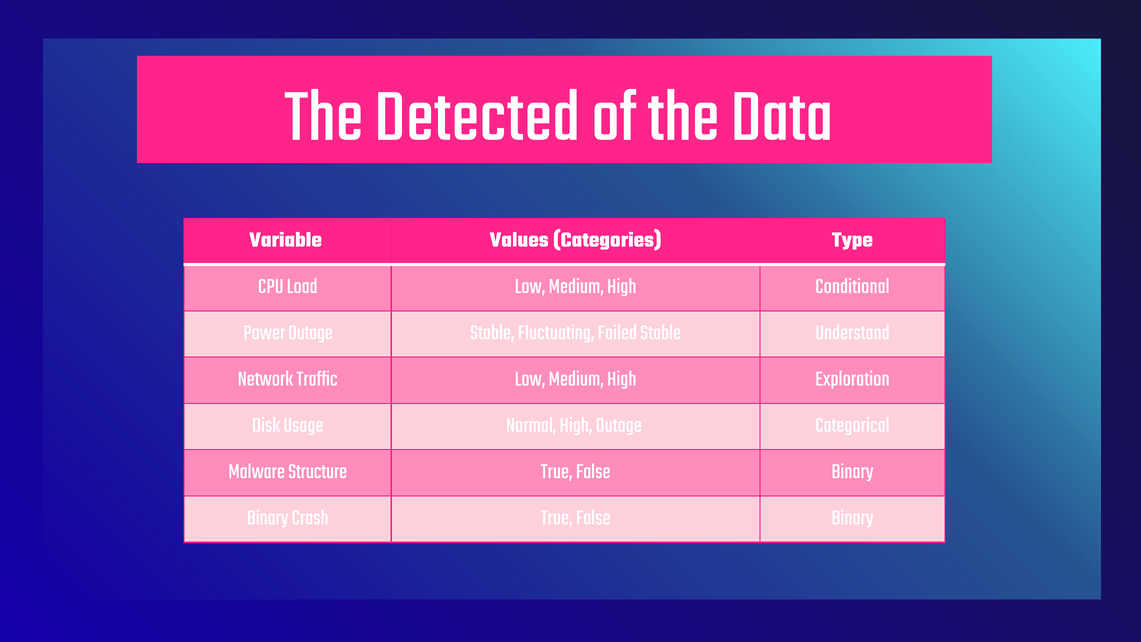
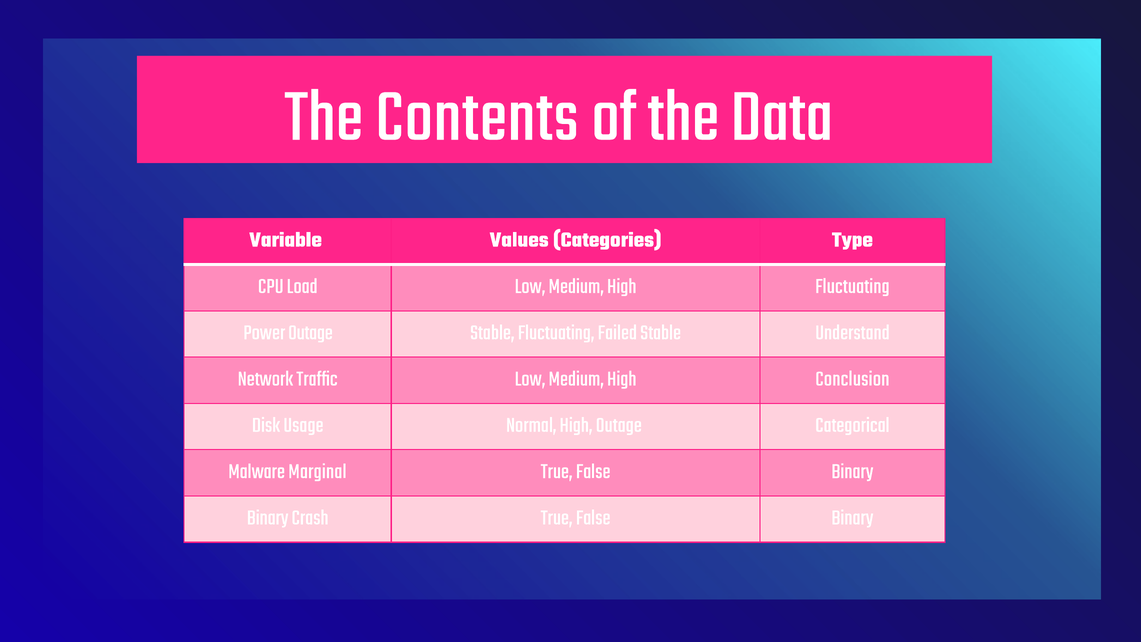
Detected: Detected -> Contents (477, 115)
High Conditional: Conditional -> Fluctuating (852, 286)
Exploration: Exploration -> Conclusion (852, 378)
Structure: Structure -> Marginal (317, 471)
